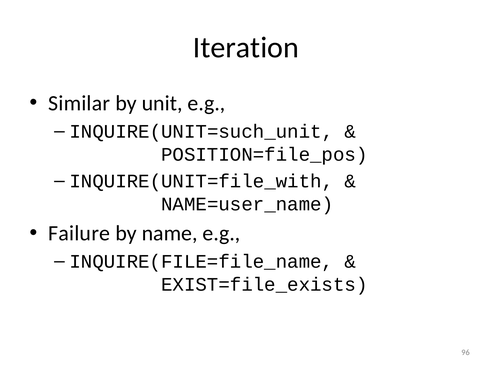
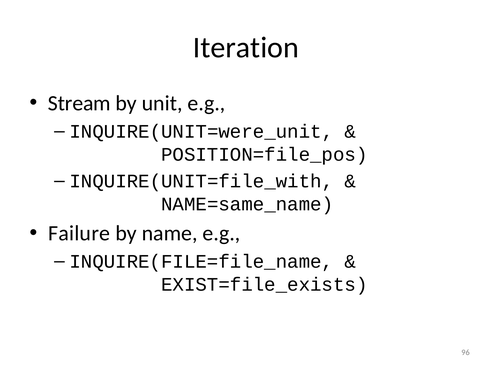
Similar: Similar -> Stream (79, 103)
INQUIRE(UNIT=such_unit: INQUIRE(UNIT=such_unit -> INQUIRE(UNIT=were_unit (201, 131)
NAME=user_name: NAME=user_name -> NAME=same_name (247, 204)
